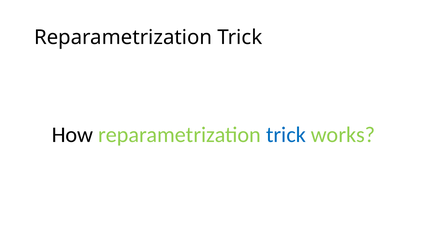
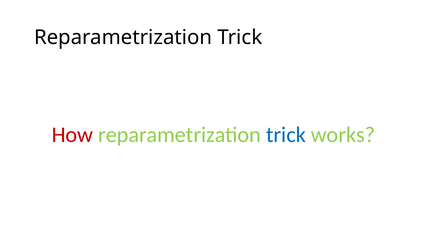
How colour: black -> red (72, 135)
